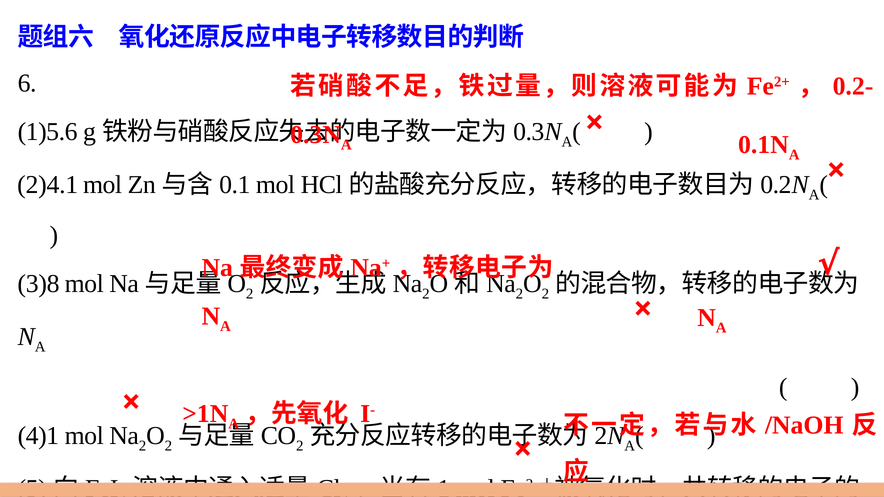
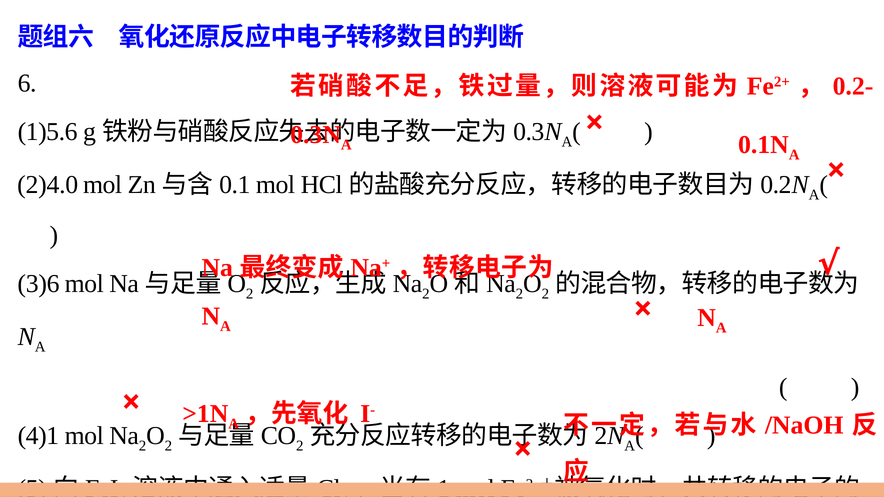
2)4.1: 2)4.1 -> 2)4.0 (48, 185)
3)8: 3)8 -> 3)6 (39, 284)
